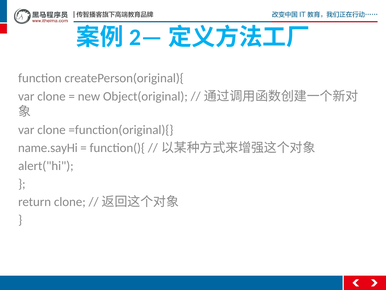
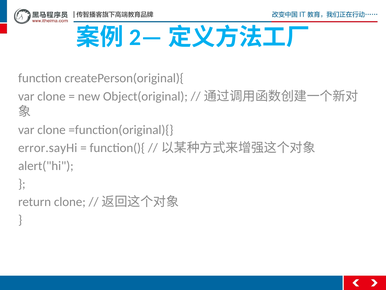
name.sayHi: name.sayHi -> error.sayHi (48, 148)
